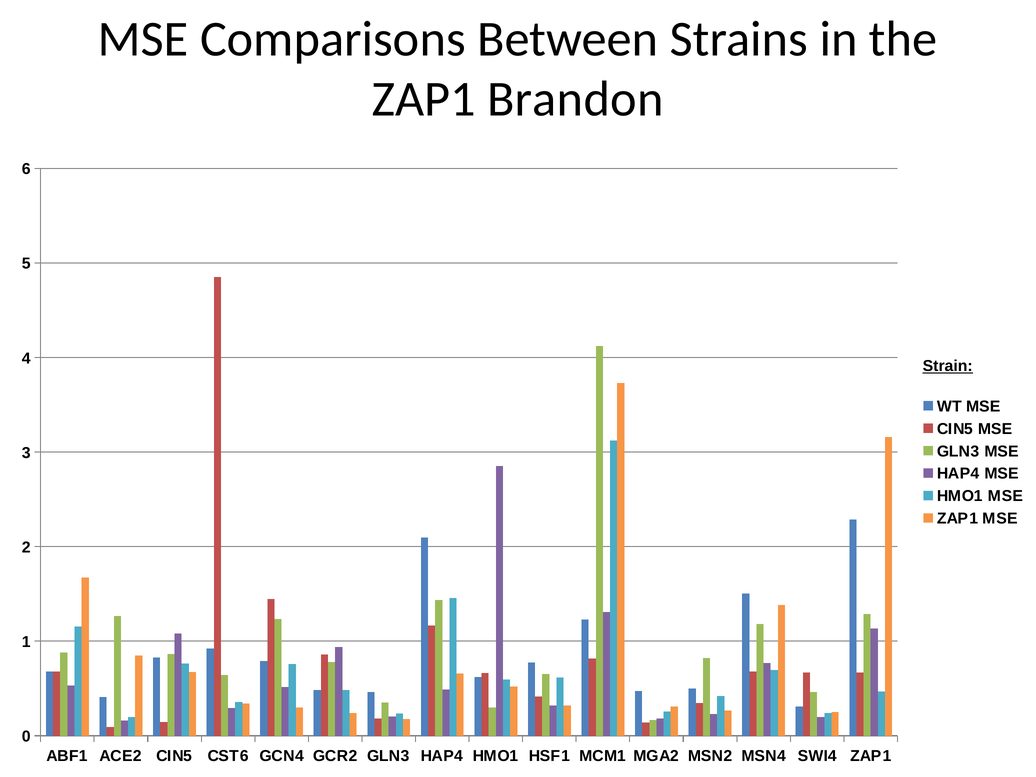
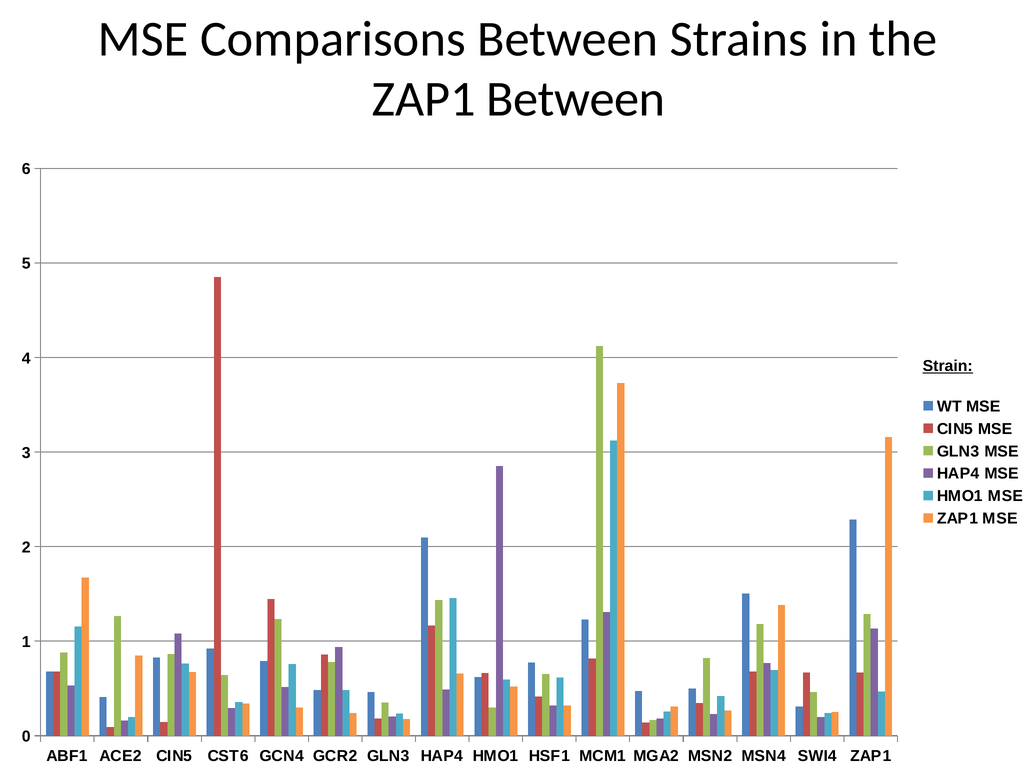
ZAP1 Brandon: Brandon -> Between (576, 99)
